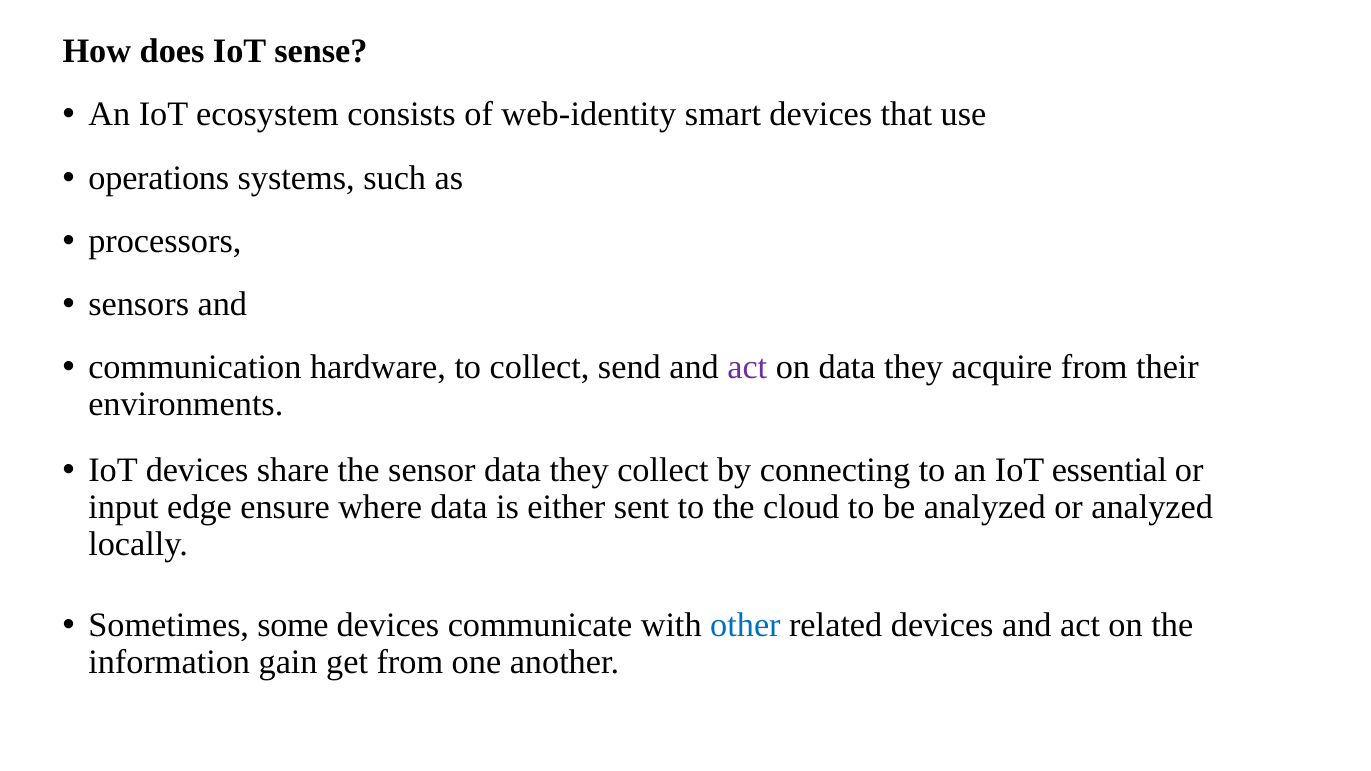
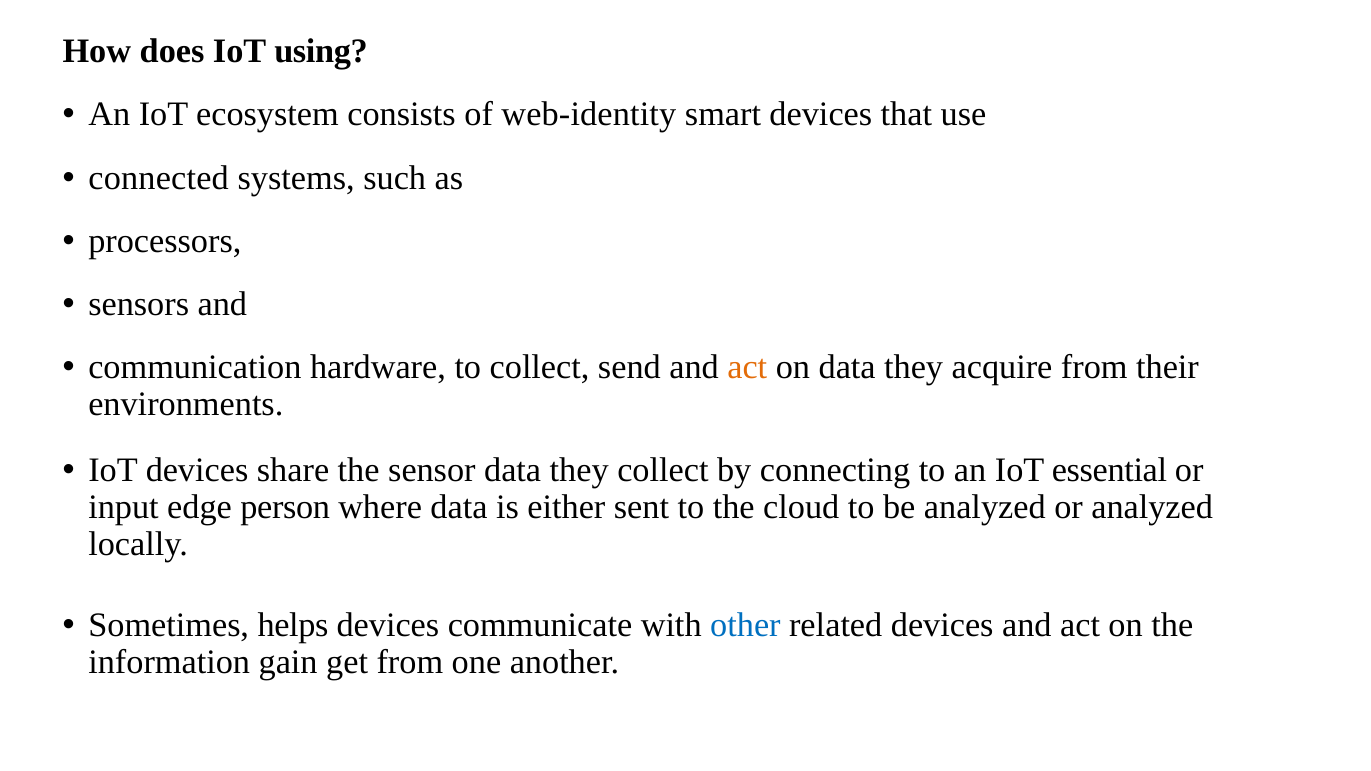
sense: sense -> using (321, 52)
operations: operations -> connected (159, 178)
act colour: purple -> orange (747, 367)
ensure: ensure -> person (285, 508)
some: some -> helps (293, 625)
